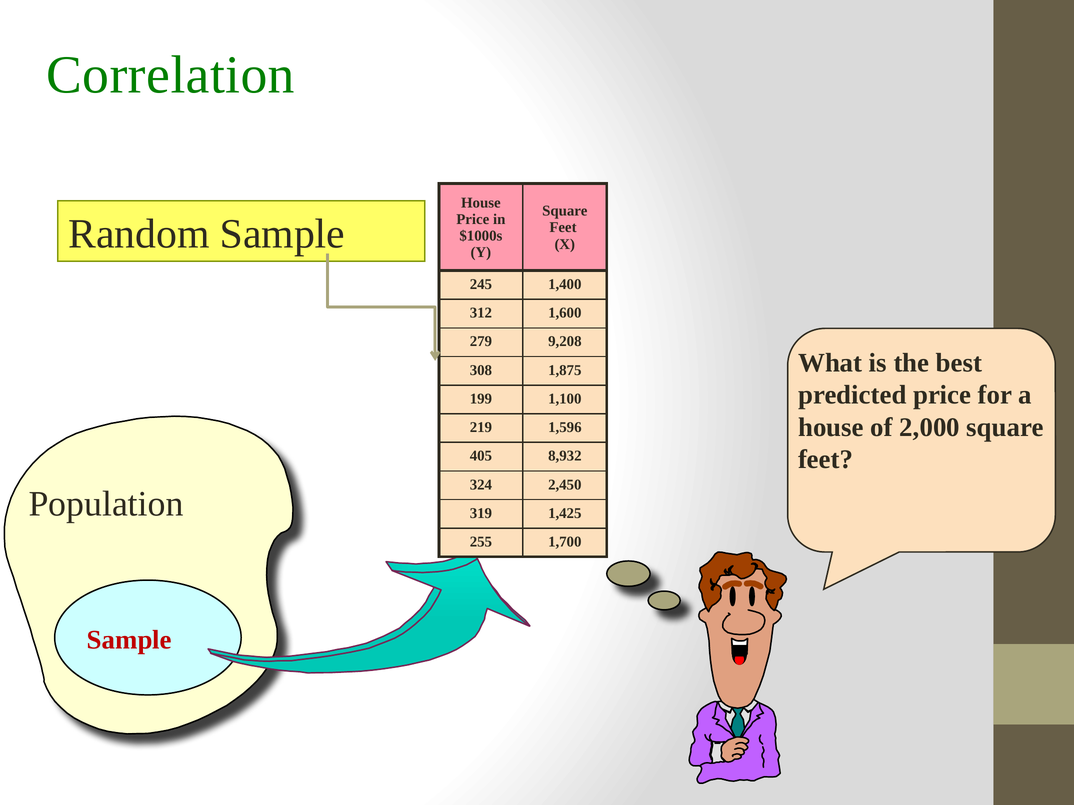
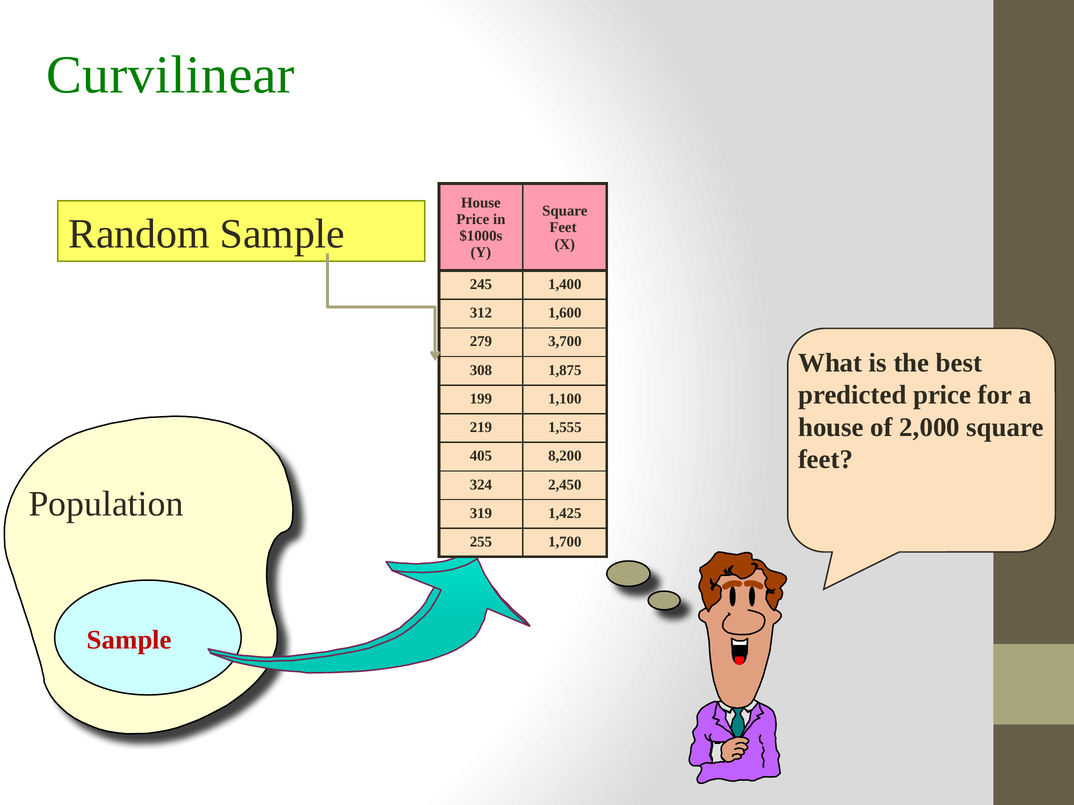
Correlation: Correlation -> Curvilinear (171, 75)
9,208: 9,208 -> 3,700 (565, 342)
1,596: 1,596 -> 1,555 (565, 428)
8,932: 8,932 -> 8,200 (565, 456)
